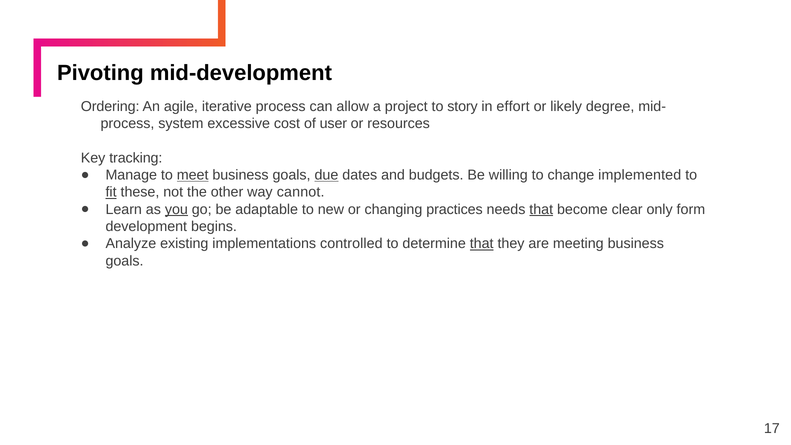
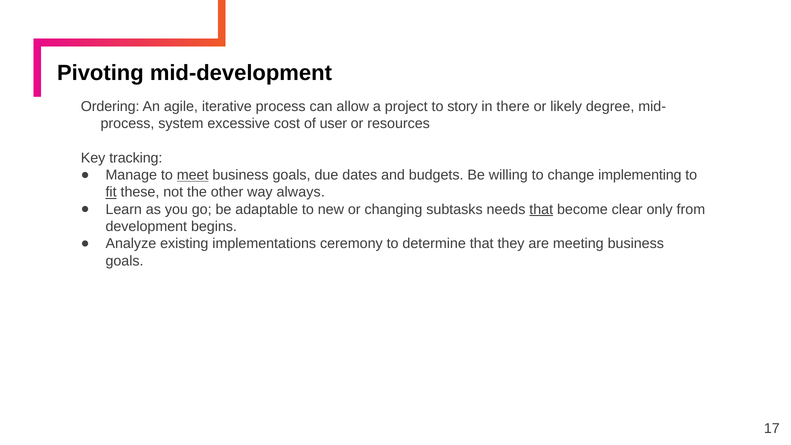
effort: effort -> there (513, 106)
due underline: present -> none (326, 175)
implemented: implemented -> implementing (640, 175)
cannot: cannot -> always (301, 192)
you underline: present -> none (176, 209)
practices: practices -> subtasks (454, 209)
form: form -> from (691, 209)
controlled: controlled -> ceremony (351, 244)
that underline: present -> none (482, 244)
